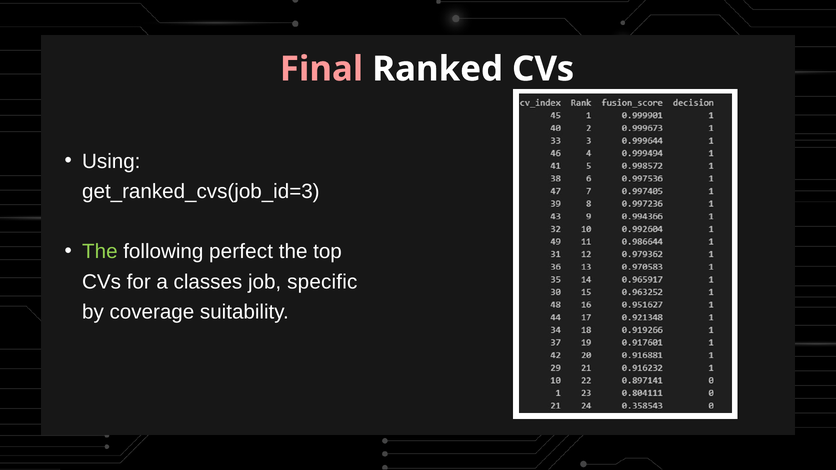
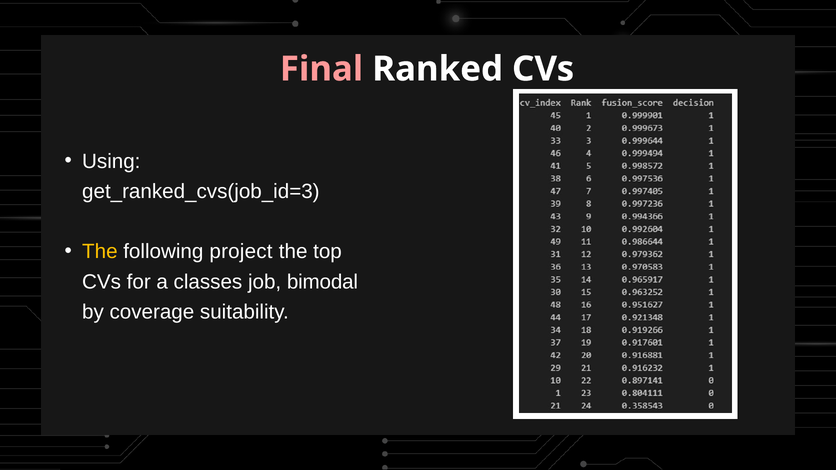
The colour: light green -> yellow (100, 252)
perfect: perfect -> project (241, 252)
specific: specific -> bimodal (322, 282)
